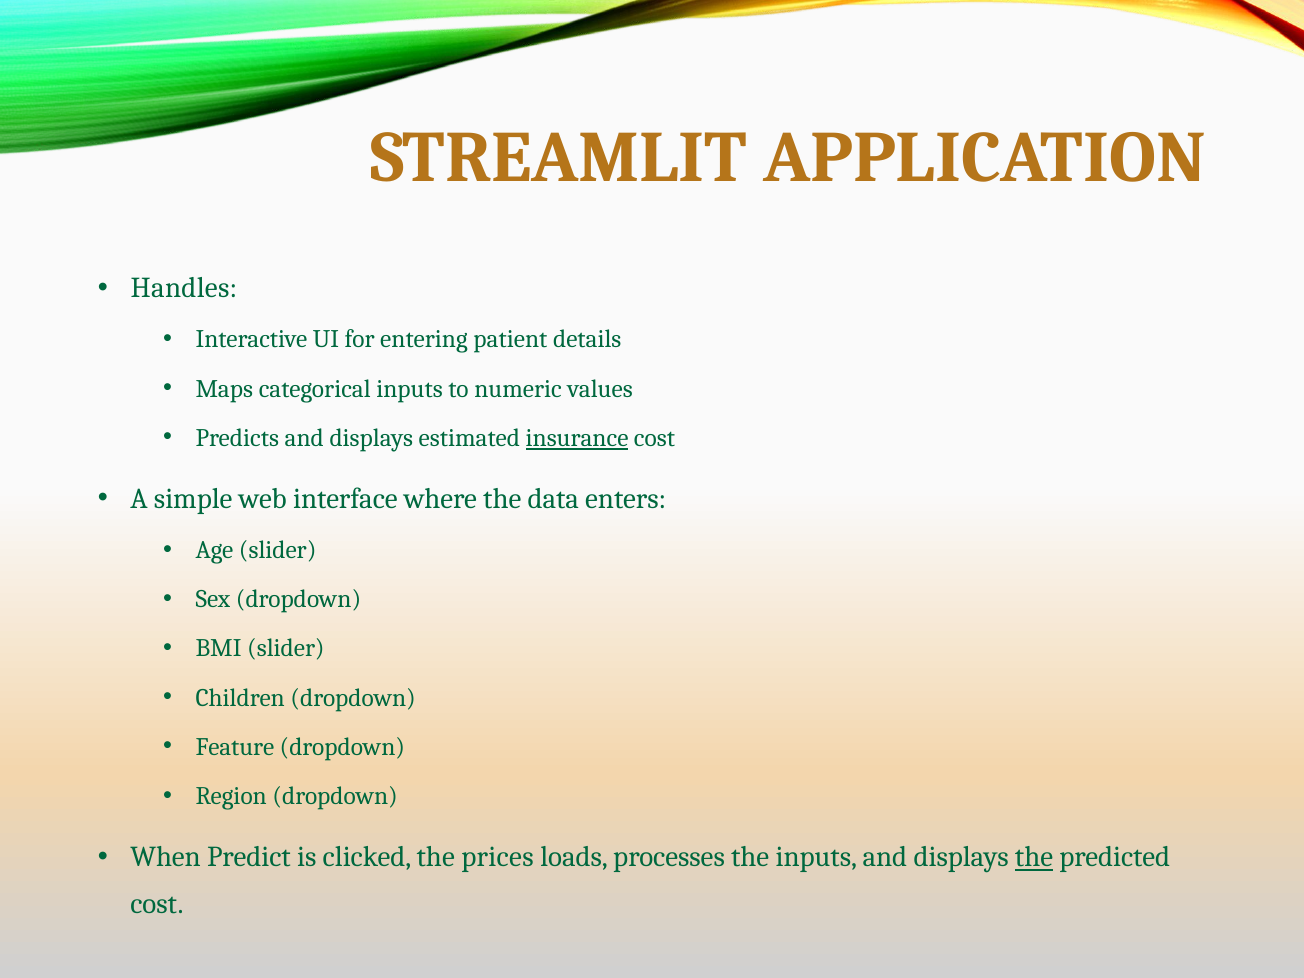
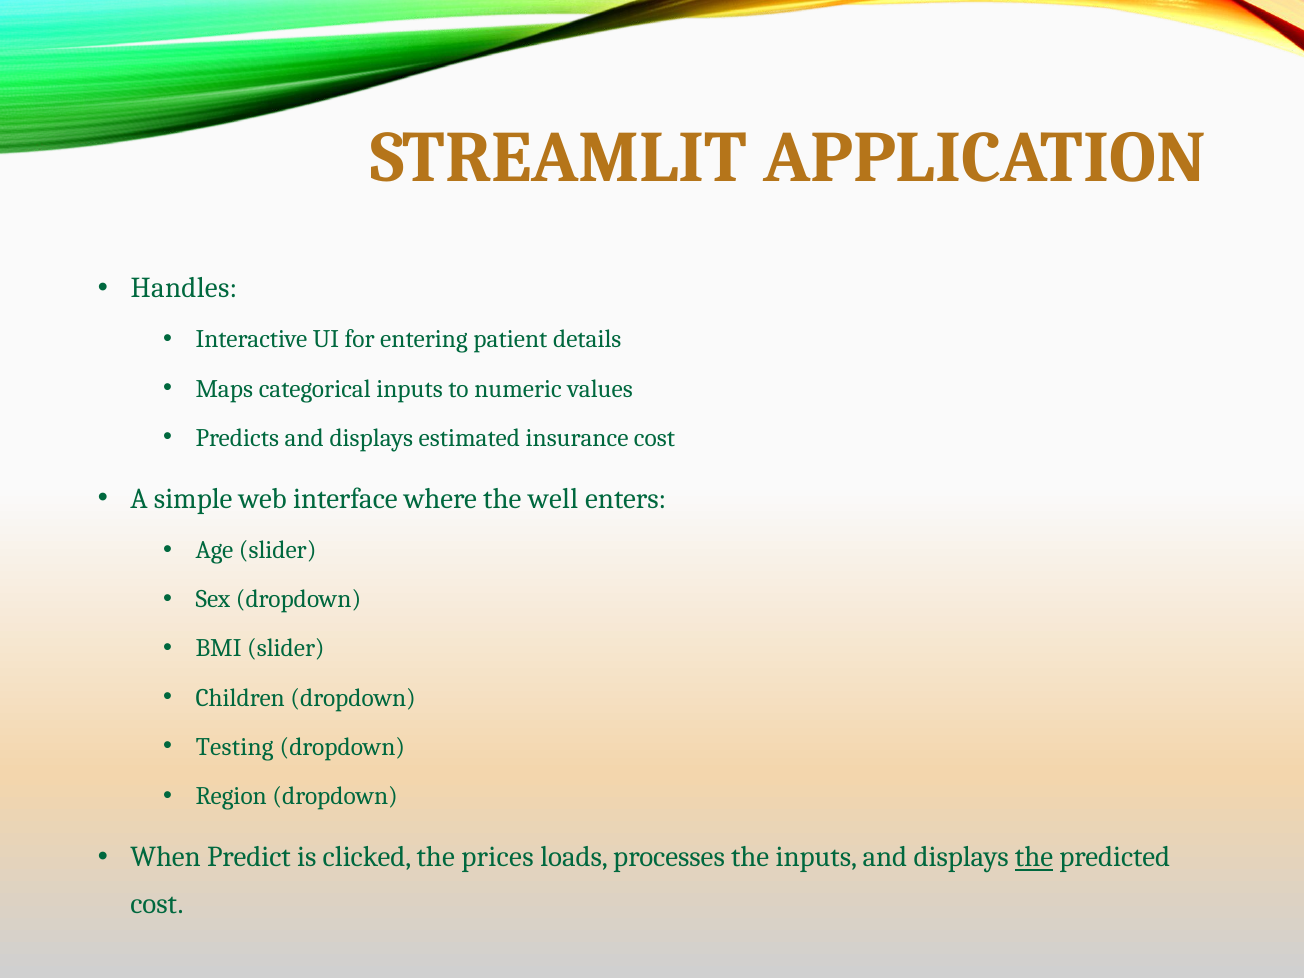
insurance underline: present -> none (577, 438)
data: data -> well (553, 499)
Feature: Feature -> Testing (235, 747)
